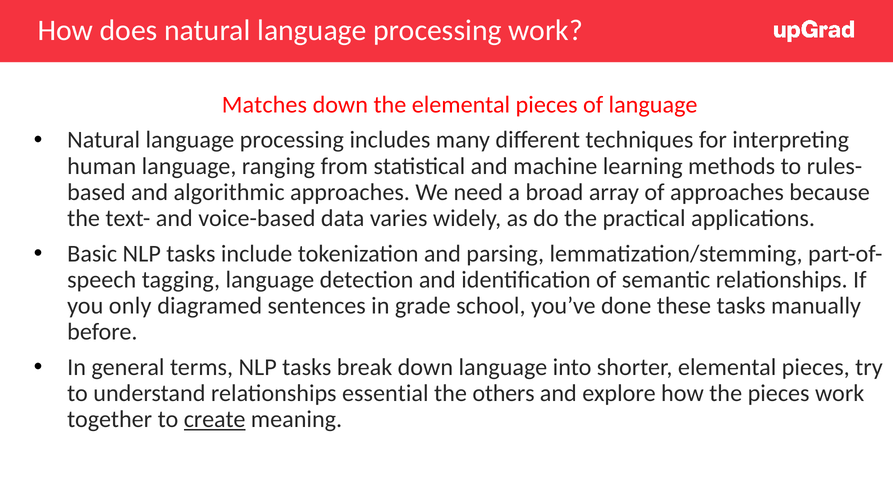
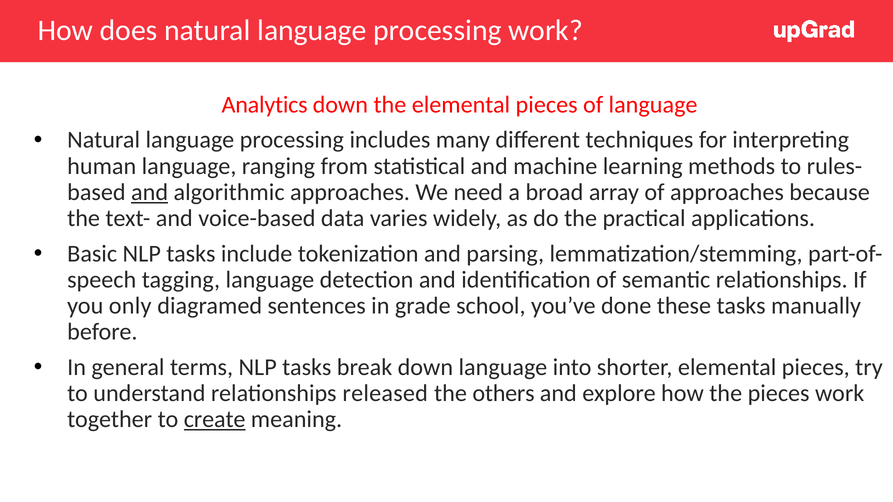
Matches: Matches -> Analytics (265, 105)
and underline: none -> present (150, 192)
essential: essential -> released (385, 394)
